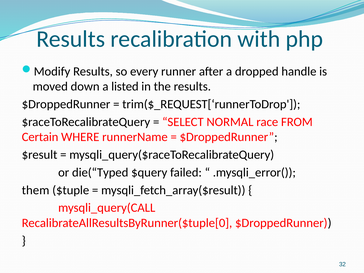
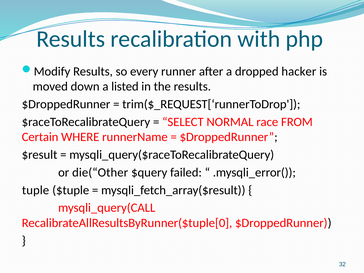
handle: handle -> hacker (299, 71)
die(“Typed: die(“Typed -> die(“Other (100, 172)
them: them -> tuple (36, 190)
